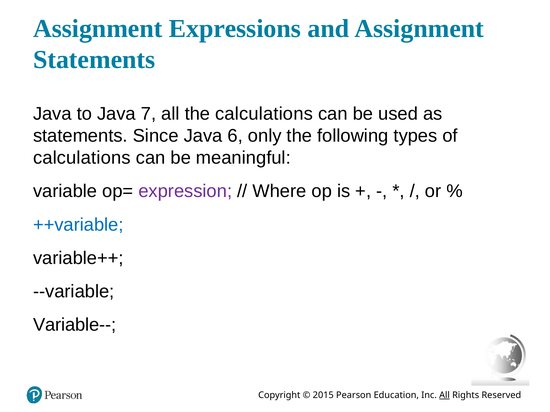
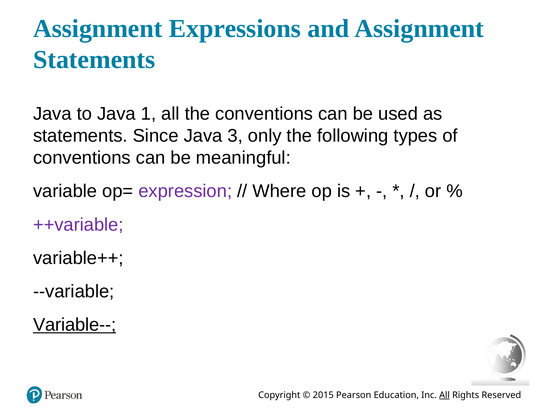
7: 7 -> 1 (149, 114)
the calculations: calculations -> conventions (264, 114)
6: 6 -> 3 (235, 136)
calculations: calculations -> conventions (82, 158)
++variable colour: blue -> purple (78, 225)
Variable-- underline: none -> present (75, 325)
